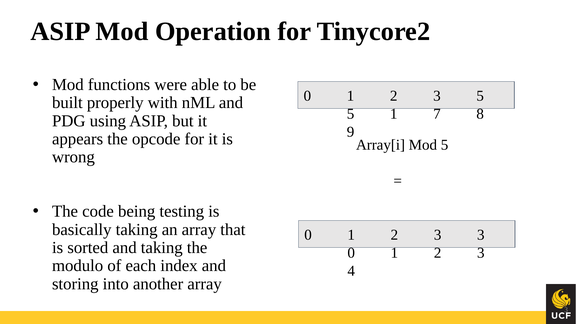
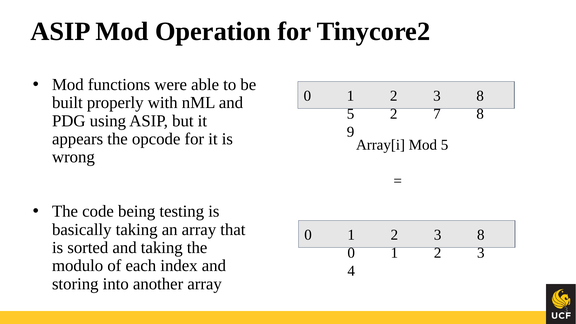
5: 5 -> 8 (480, 96)
5 1: 1 -> 2 (394, 114)
3: 3 -> 8 (481, 235)
